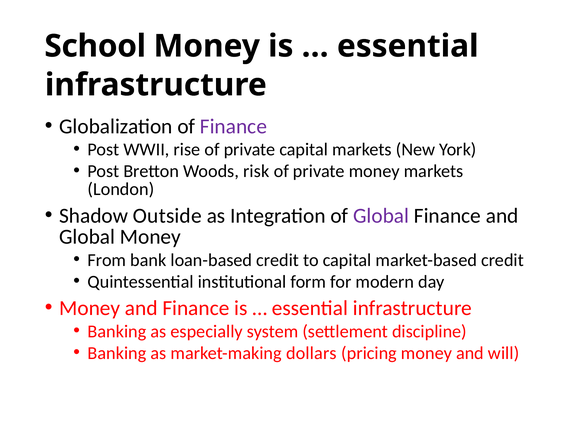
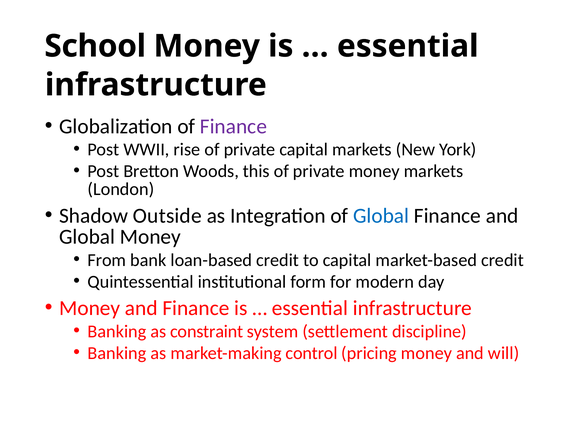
risk: risk -> this (256, 171)
Global colour: purple -> blue (381, 216)
especially: especially -> constraint (207, 332)
dollars: dollars -> control (312, 354)
